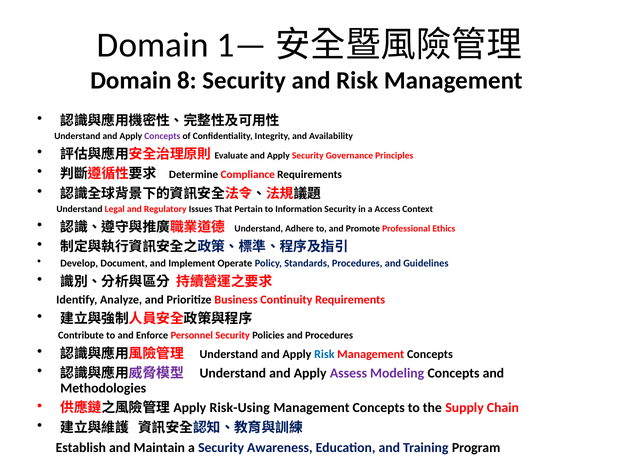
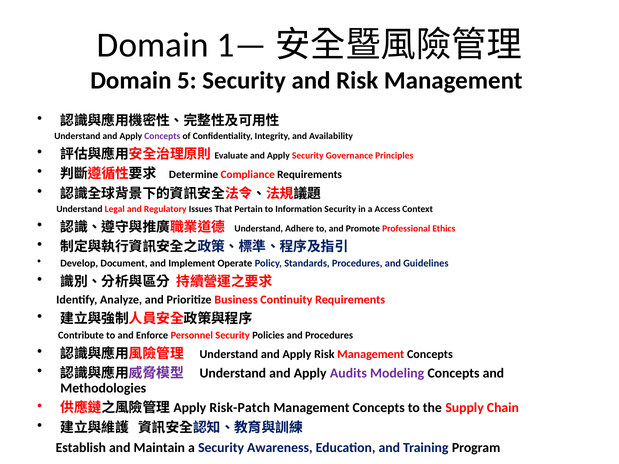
8: 8 -> 5 (187, 81)
Risk colour: blue -> black (324, 354)
Assess: Assess -> Audits (348, 374)
Risk-Using: Risk-Using -> Risk-Patch (240, 408)
